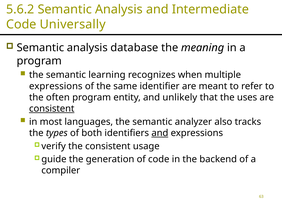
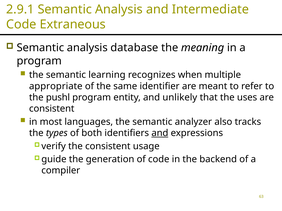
5.6.2: 5.6.2 -> 2.9.1 (20, 9)
Universally: Universally -> Extraneous (73, 24)
expressions: expressions -> appropriate (56, 86)
often: often -> pushl (58, 98)
consistent underline: present -> none (52, 109)
